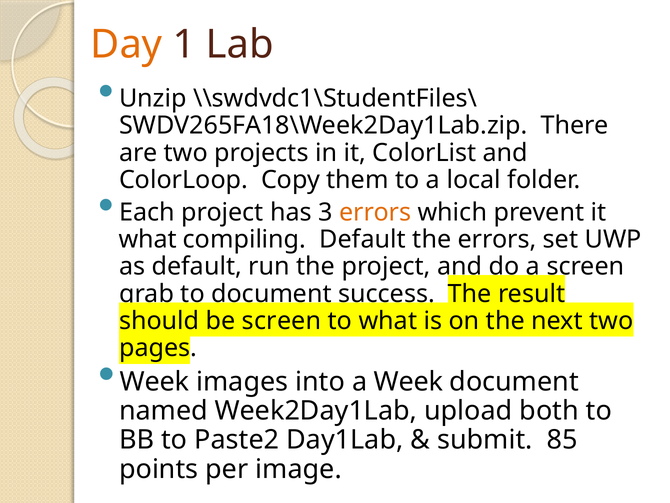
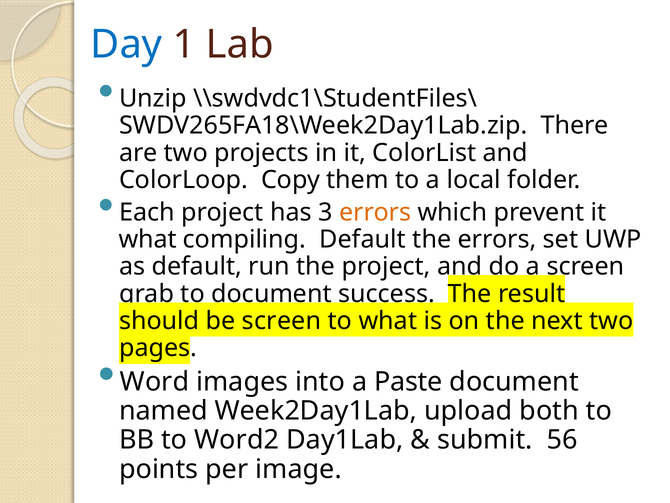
Day colour: orange -> blue (126, 45)
Week: Week -> Word (155, 381)
a Week: Week -> Paste (408, 381)
Paste2: Paste2 -> Word2 (237, 440)
85: 85 -> 56 (562, 440)
